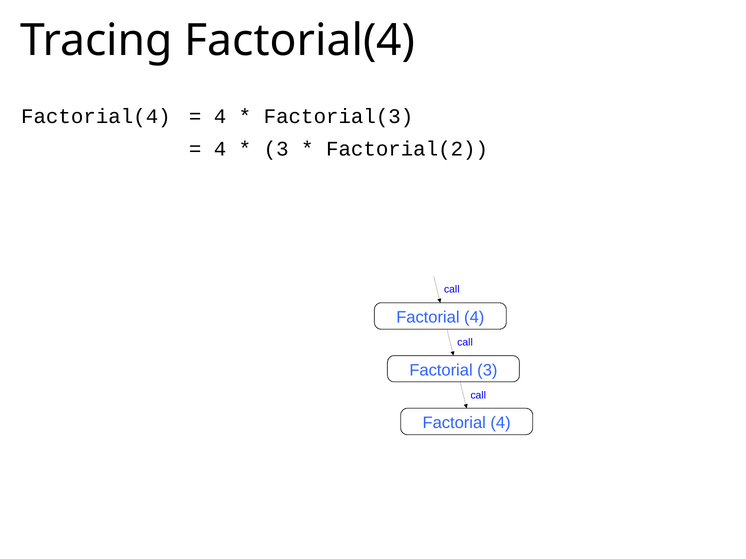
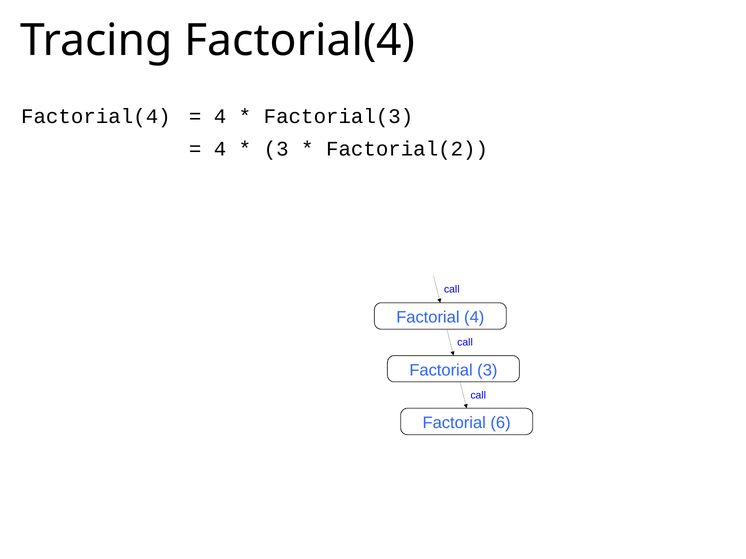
4: 4 -> 6 (501, 423)
